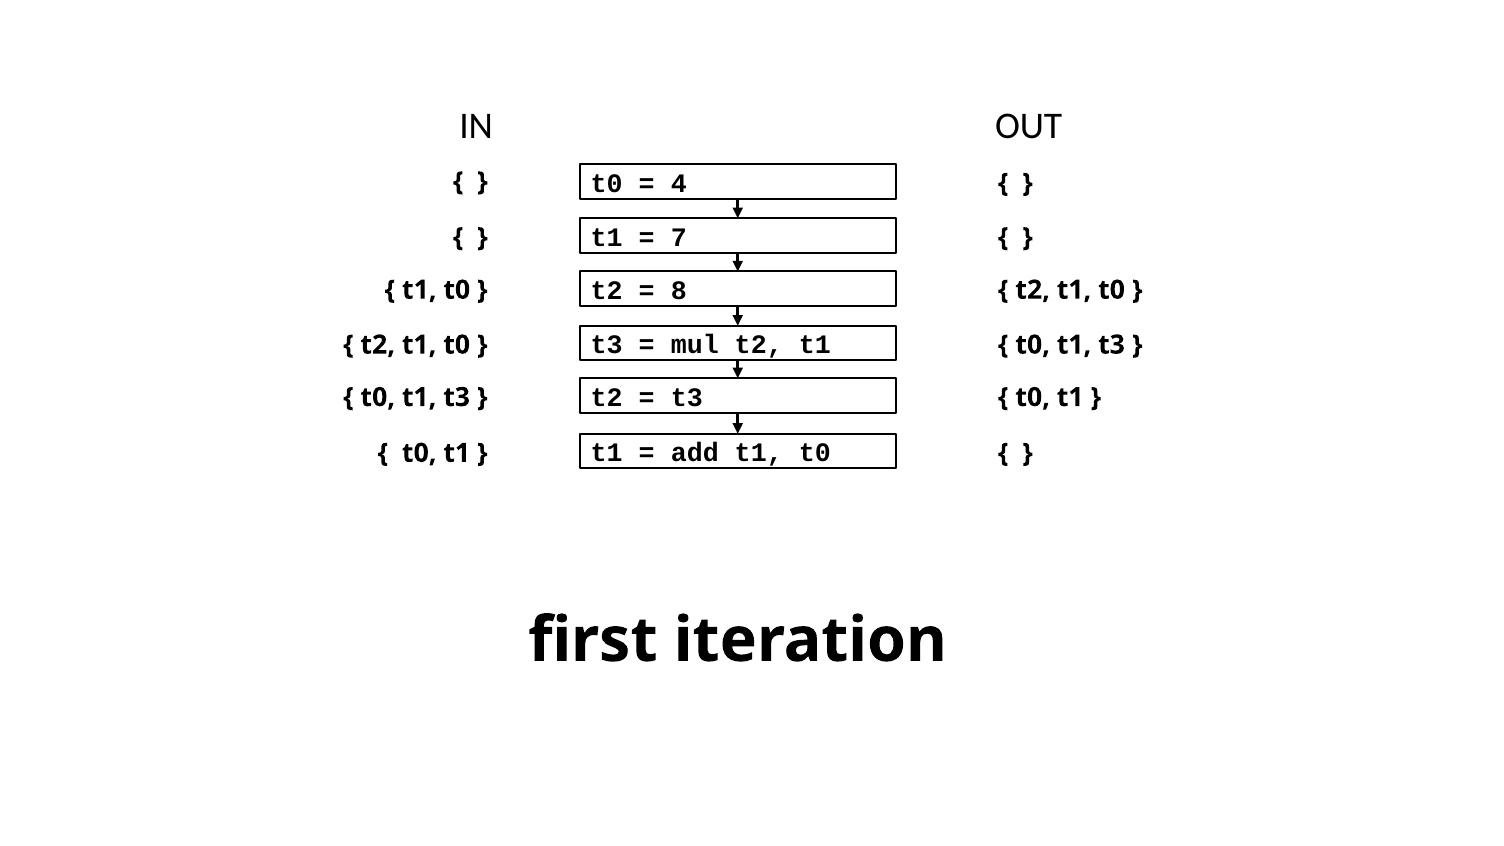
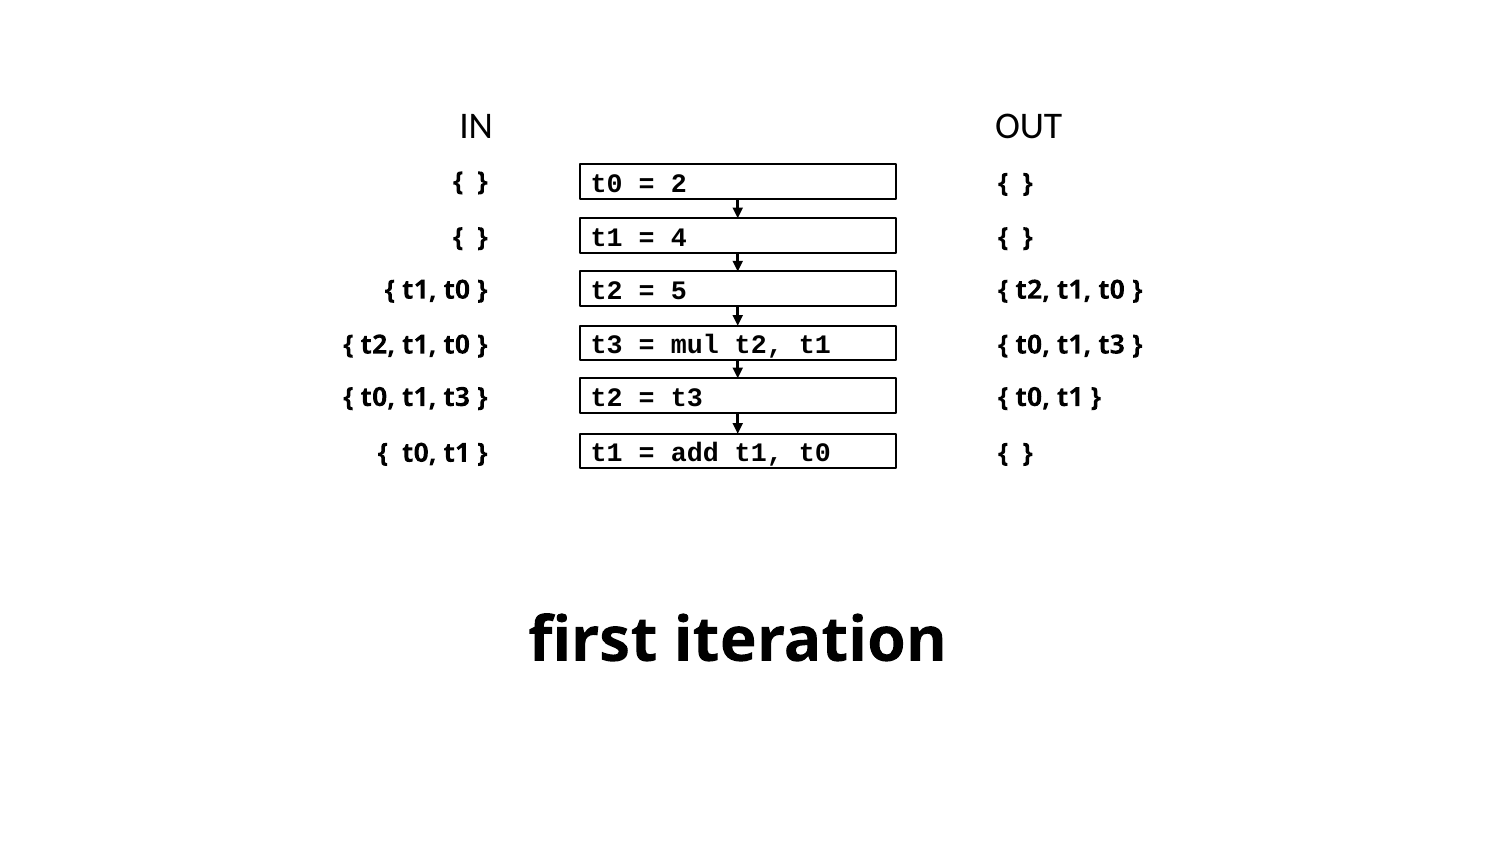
4: 4 -> 2 (679, 183)
7: 7 -> 4 (679, 237)
8: 8 -> 5 (679, 291)
